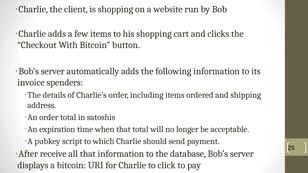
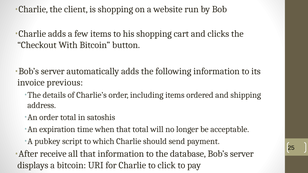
spenders: spenders -> previous (65, 83)
